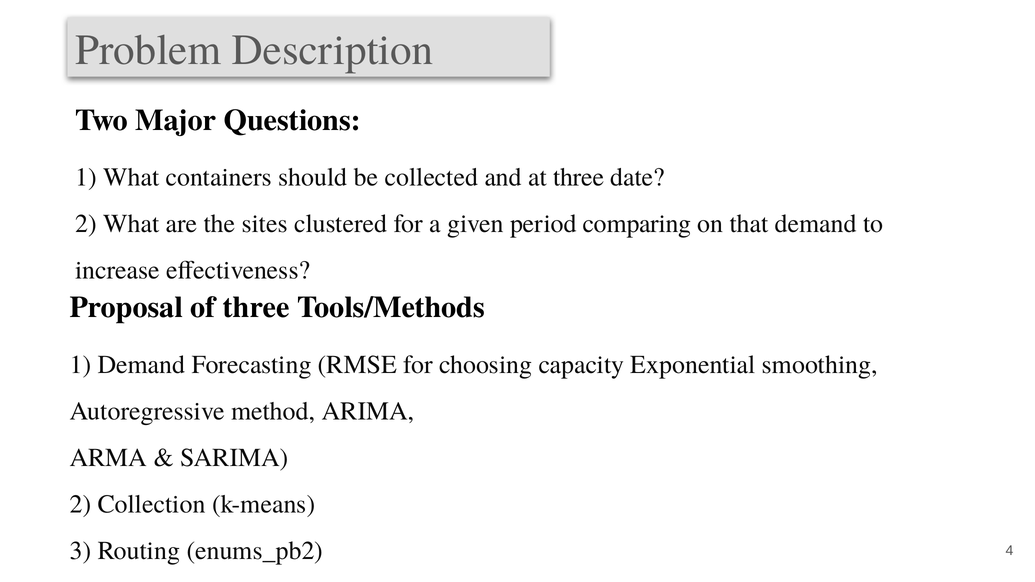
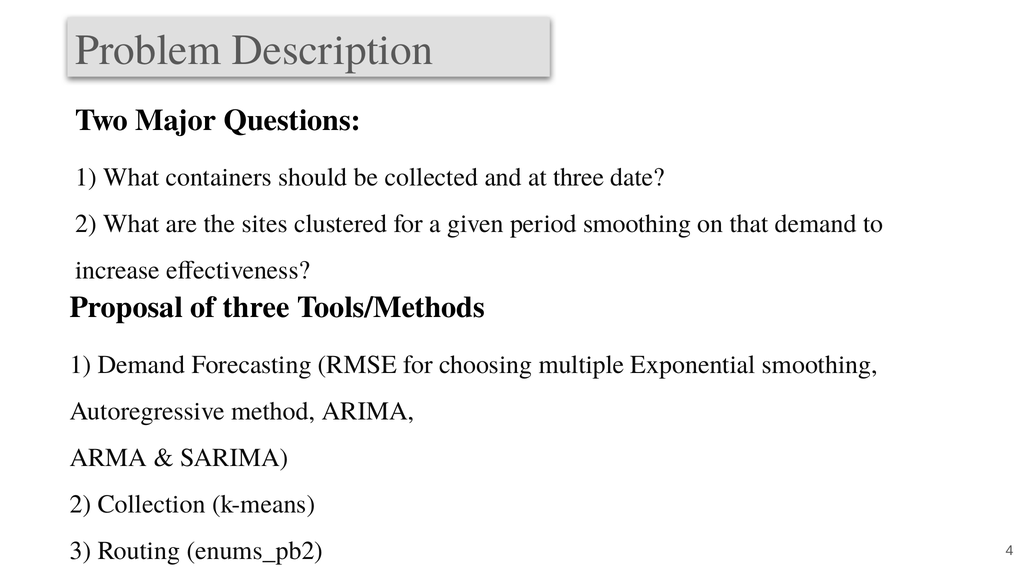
period comparing: comparing -> smoothing (637, 224)
capacity: capacity -> multiple (581, 365)
